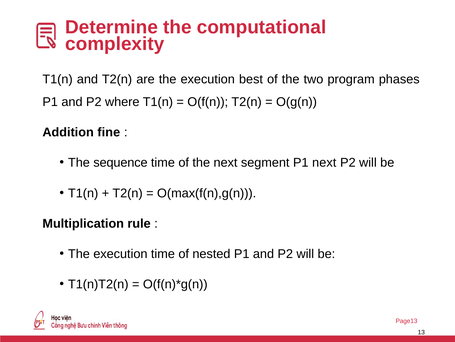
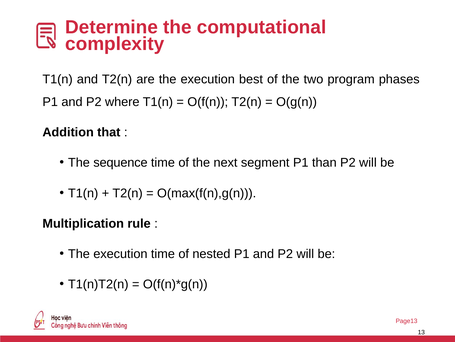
fine: fine -> that (109, 132)
P1 next: next -> than (324, 162)
